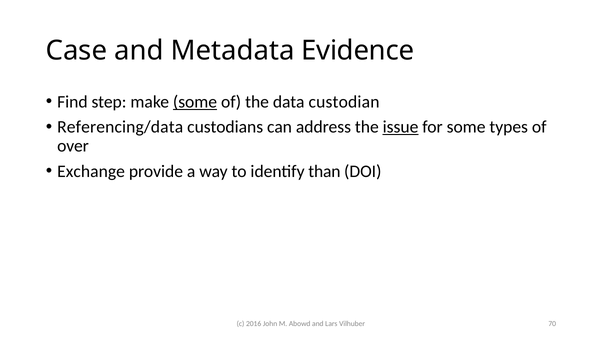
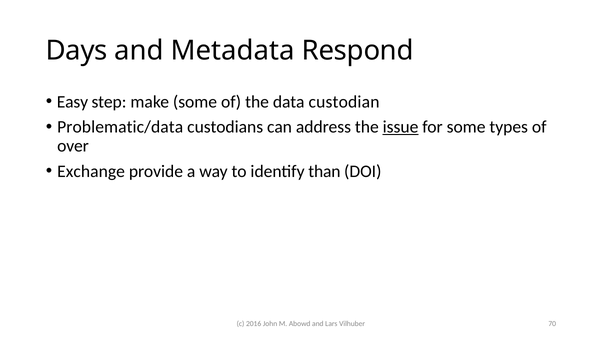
Case: Case -> Days (77, 51)
Evidence: Evidence -> Respond (358, 51)
Find: Find -> Easy (72, 102)
some underline: present -> none (195, 102)
Referencing/data: Referencing/data -> Problematic/data (120, 127)
